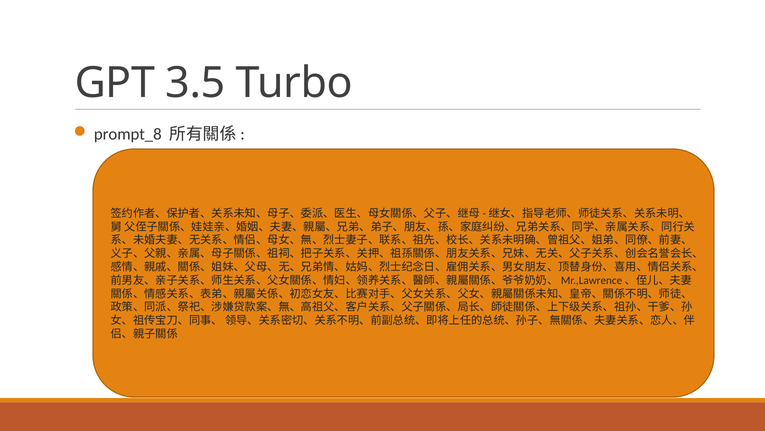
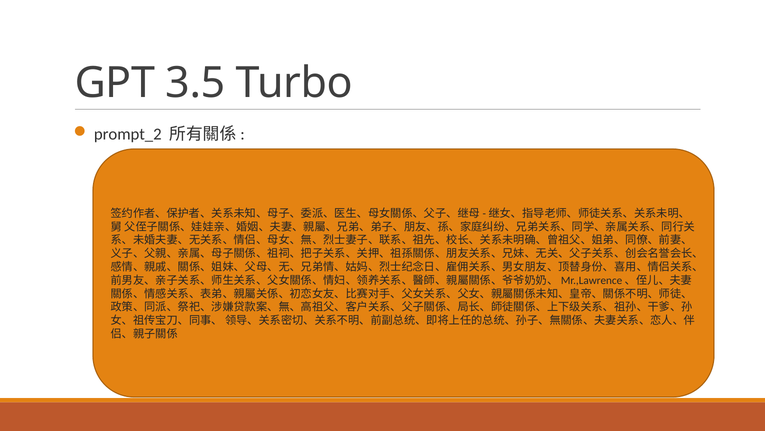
prompt_8: prompt_8 -> prompt_2 (128, 134)
